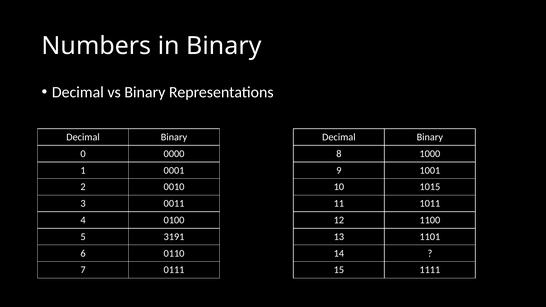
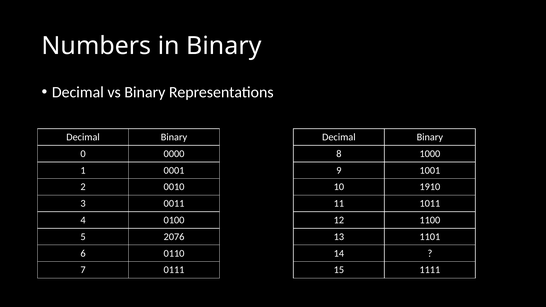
1015: 1015 -> 1910 (430, 187)
3191: 3191 -> 2076 (174, 237)
